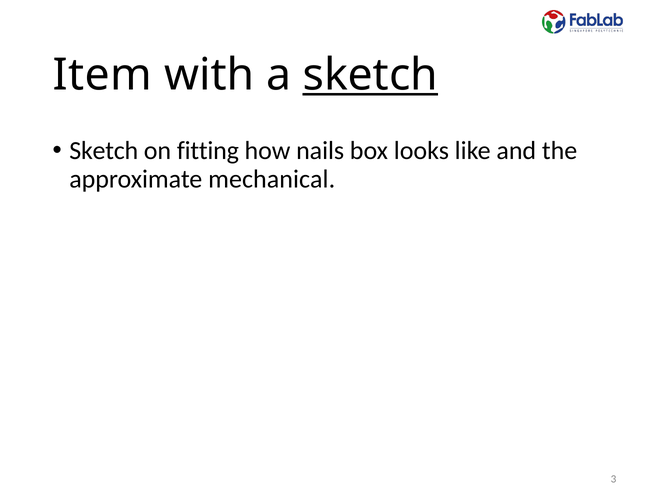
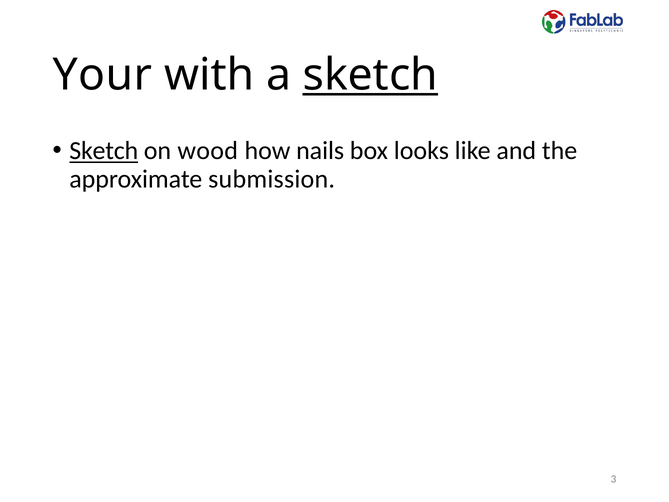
Item: Item -> Your (102, 75)
Sketch underline: none -> present (104, 151)
fitting: fitting -> wood (208, 151)
mechanical: mechanical -> submission (272, 179)
